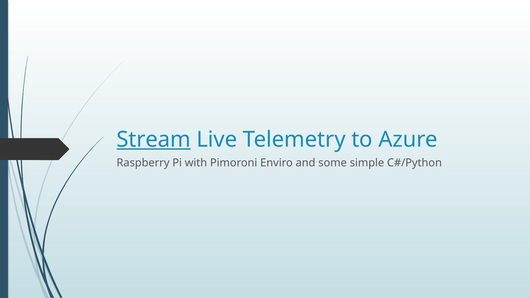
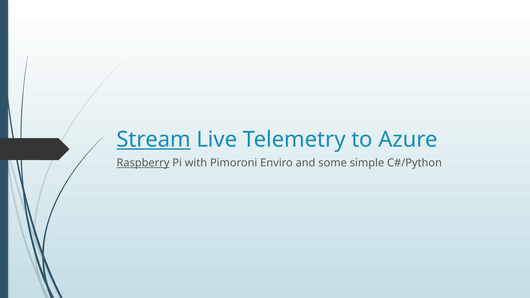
Raspberry underline: none -> present (143, 163)
